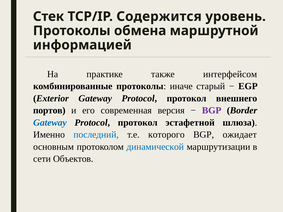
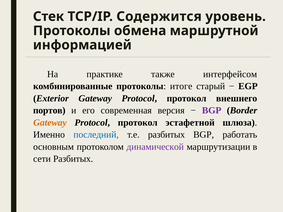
иначе: иначе -> итоге (181, 86)
Gateway colour: blue -> orange (50, 123)
т.е которого: которого -> разбитых (166, 135)
ожидает: ожидает -> работать (240, 135)
динамической colour: blue -> purple (155, 147)
сети Объектов: Объектов -> Разбитых (73, 159)
